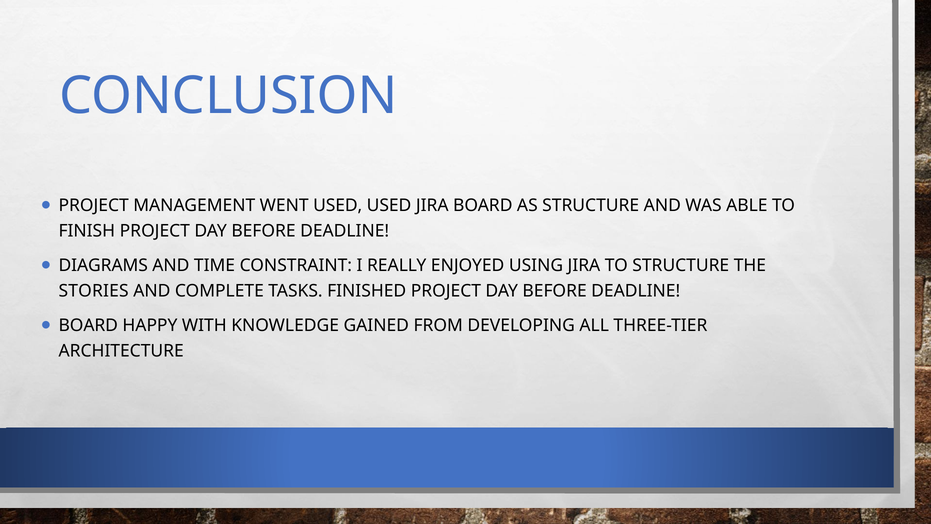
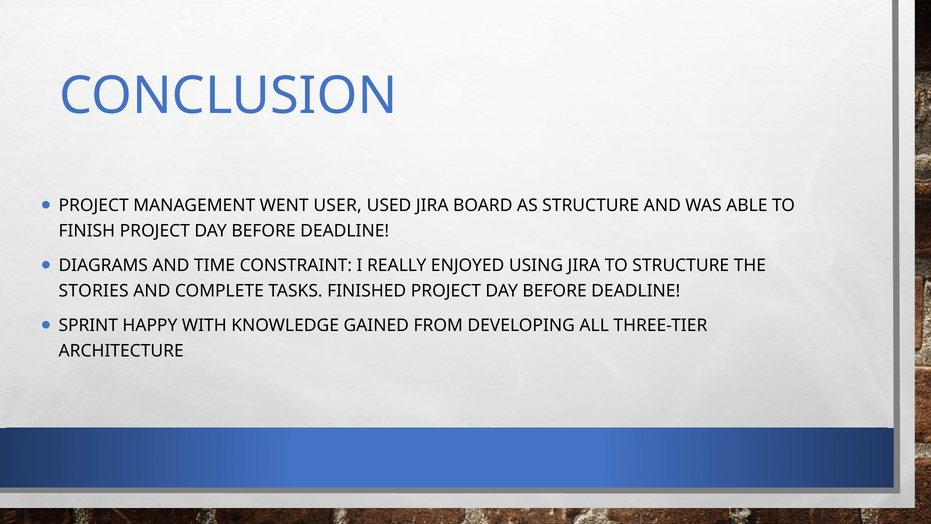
WENT USED: USED -> USER (338, 205)
BOARD: BOARD -> SPRINT (88, 325)
